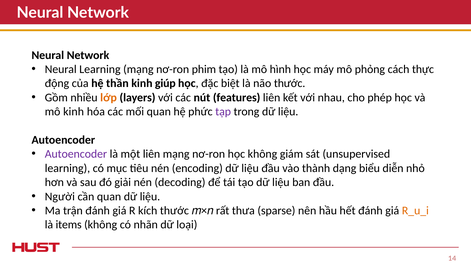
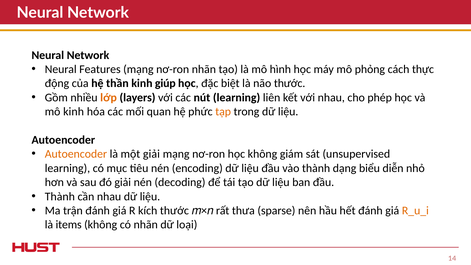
Neural Learning: Learning -> Features (100, 69)
nơ-ron phim: phim -> nhãn (204, 69)
nút features: features -> learning (237, 98)
tạp colour: purple -> orange (223, 112)
Autoencoder colour: purple -> orange (76, 154)
một liên: liên -> giải (151, 154)
Người: Người -> Thành (60, 196)
cần quan: quan -> nhau (109, 196)
